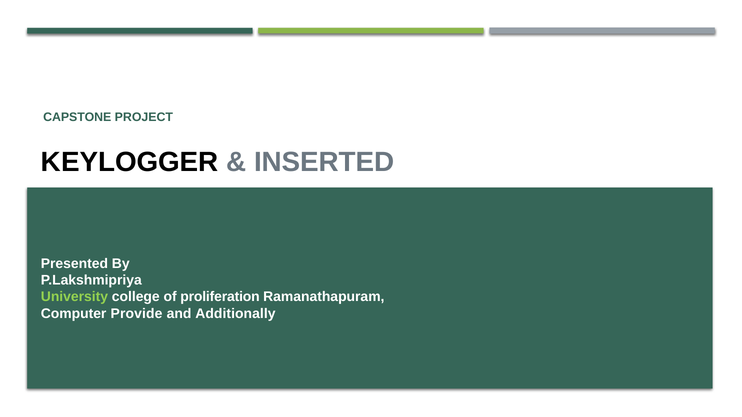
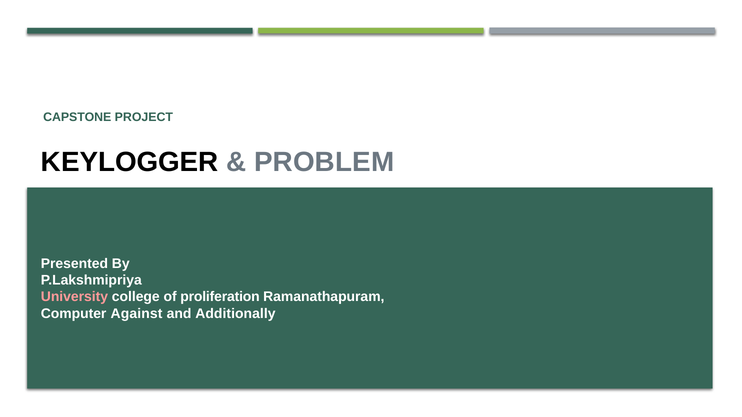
INSERTED: INSERTED -> PROBLEM (324, 162)
University colour: light green -> pink (74, 297)
Provide: Provide -> Against (137, 314)
